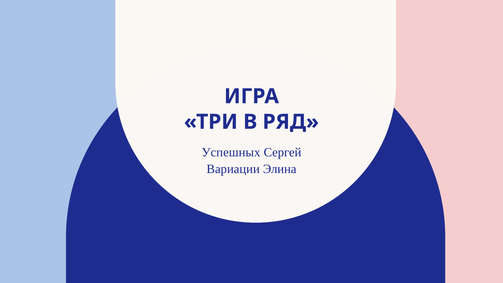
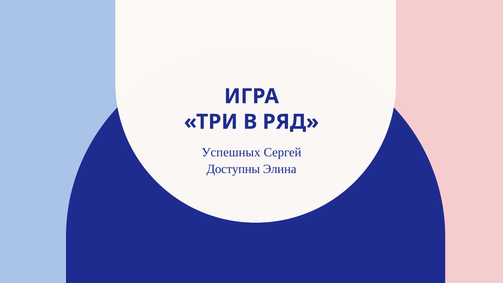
Вариации: Вариации -> Доступны (233, 169)
